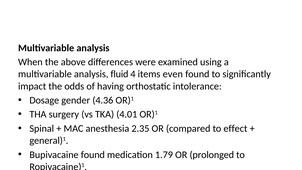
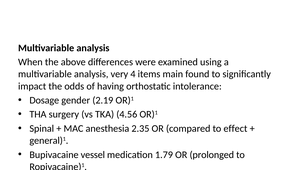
fluid: fluid -> very (119, 74)
even: even -> main (173, 74)
4.36: 4.36 -> 2.19 (103, 100)
4.01: 4.01 -> 4.56 (127, 114)
Bupivacaine found: found -> vessel (93, 155)
